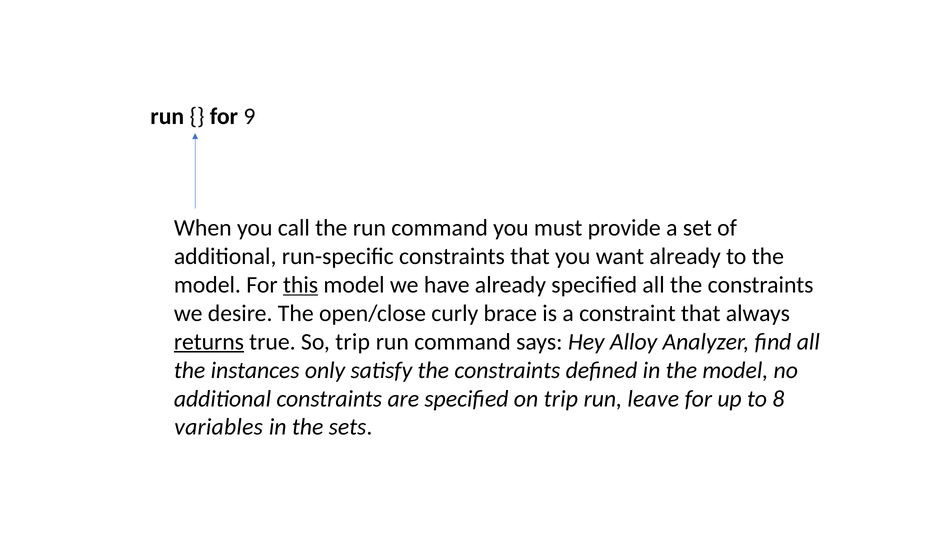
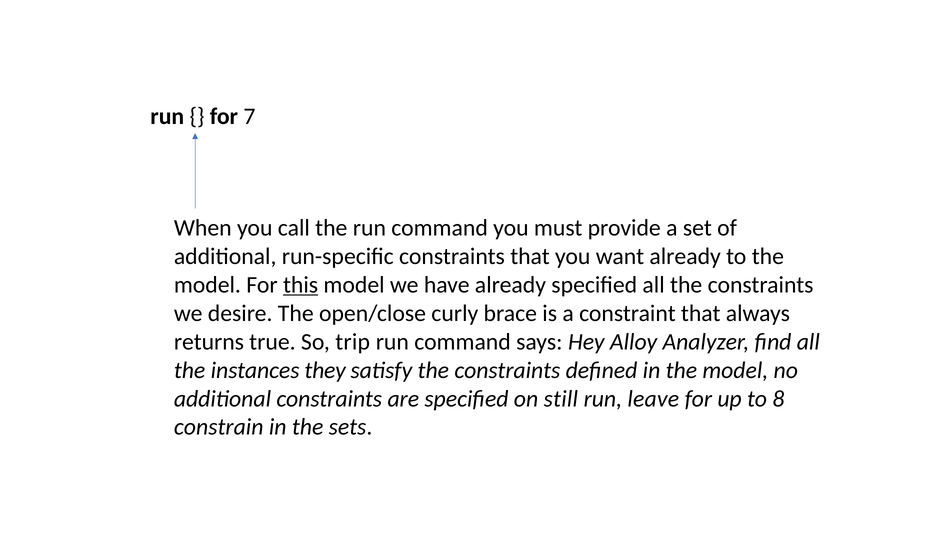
9: 9 -> 7 (249, 117)
returns underline: present -> none (209, 342)
only: only -> they (325, 370)
on trip: trip -> still (561, 399)
variables: variables -> constrain (219, 427)
